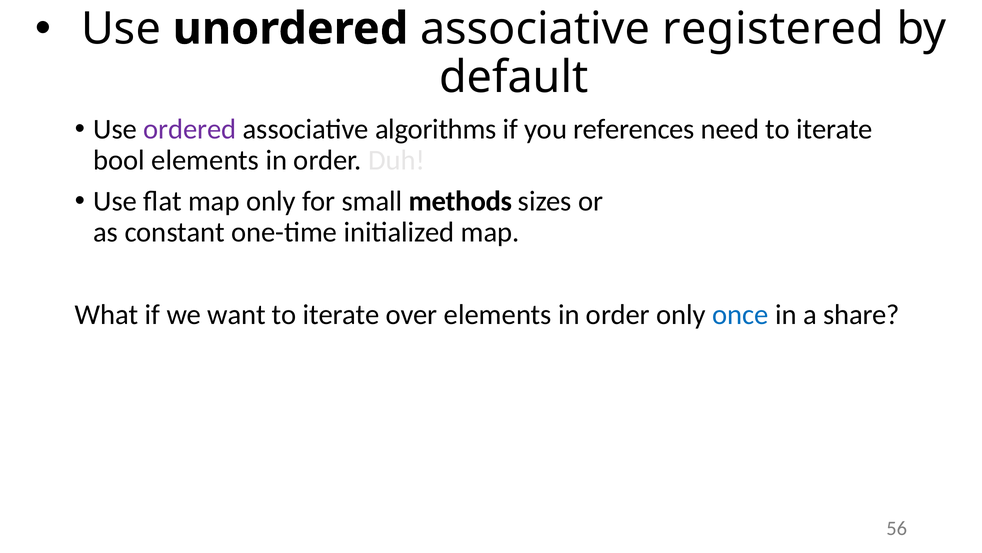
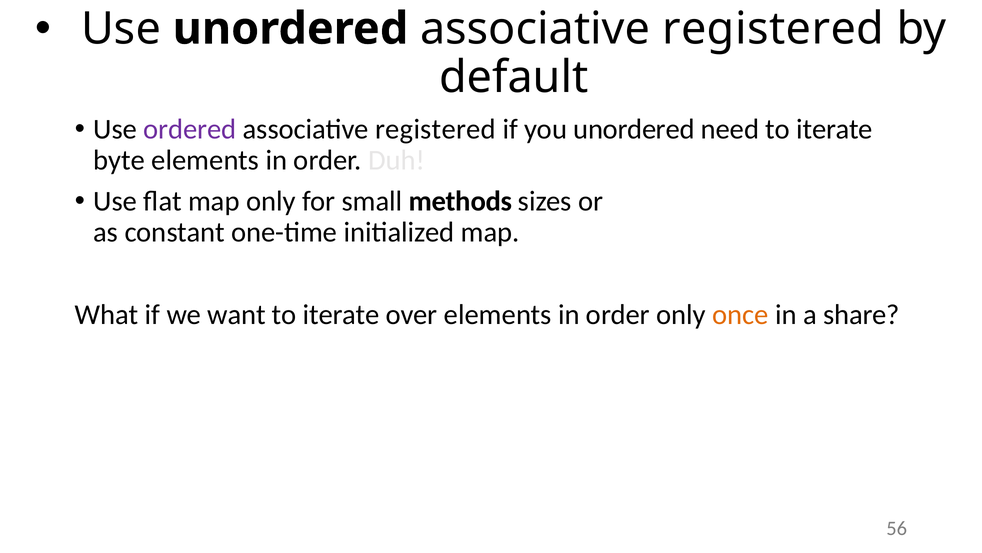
algorithms: algorithms -> registered (436, 129)
you references: references -> unordered (634, 129)
bool: bool -> byte (119, 160)
once colour: blue -> orange (740, 315)
